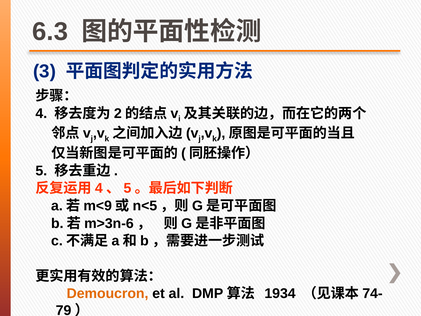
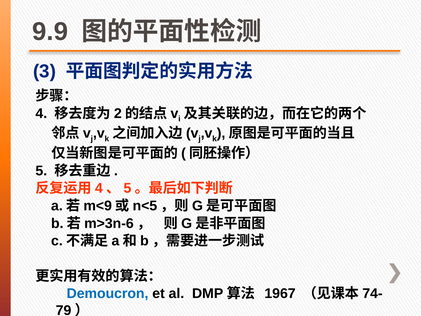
6.3: 6.3 -> 9.9 (50, 32)
Demoucron colour: orange -> blue (108, 293)
1934: 1934 -> 1967 (280, 293)
